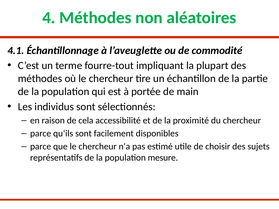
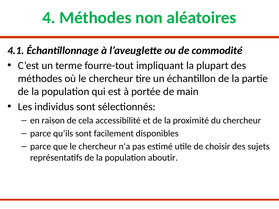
mesure: mesure -> aboutir (163, 158)
